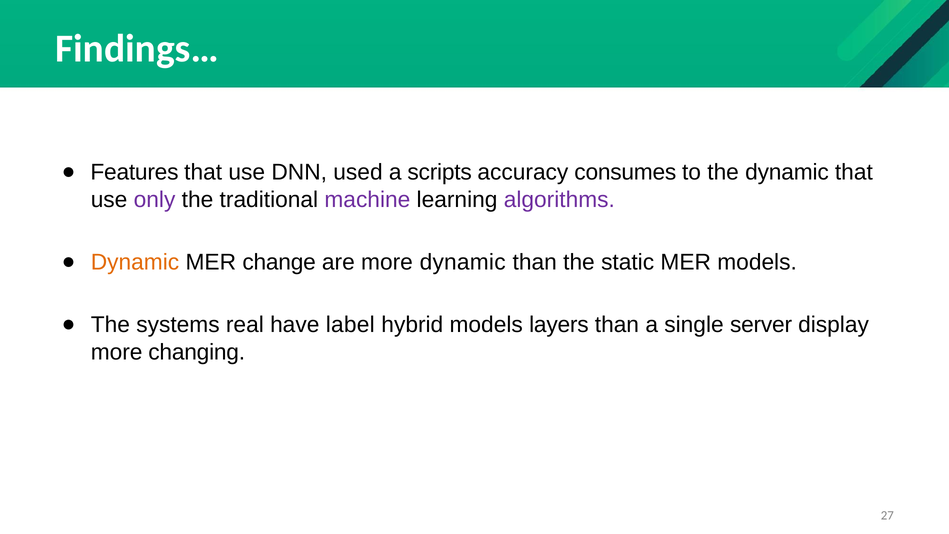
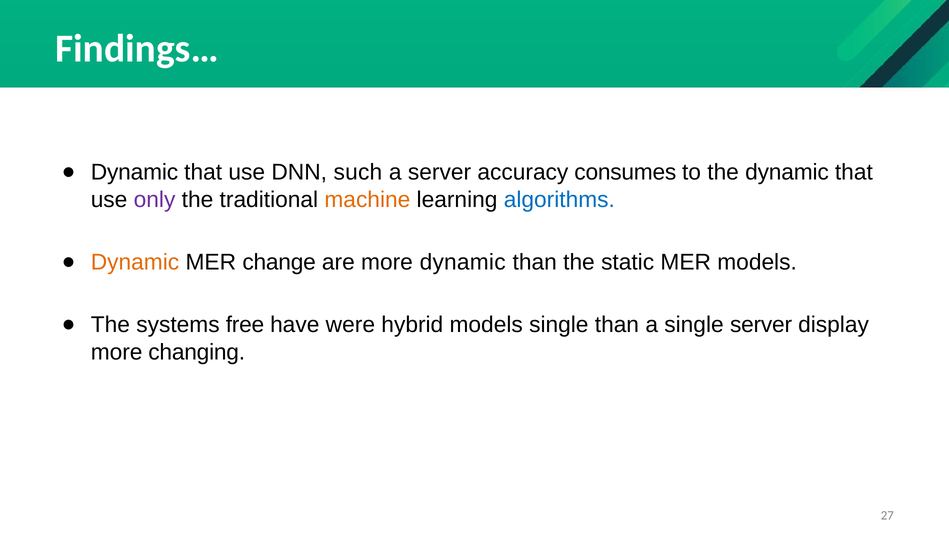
Features: Features -> Dynamic (134, 172)
used: used -> such (358, 172)
a scripts: scripts -> server (440, 172)
machine colour: purple -> orange (367, 200)
algorithms colour: purple -> blue (559, 200)
real: real -> free (245, 325)
label: label -> were (350, 325)
models layers: layers -> single (559, 325)
